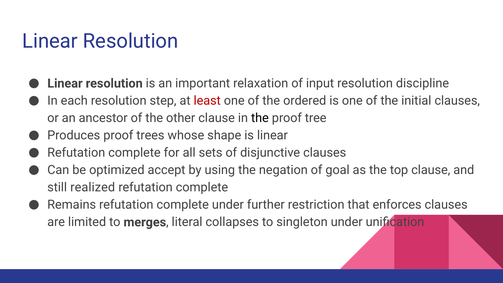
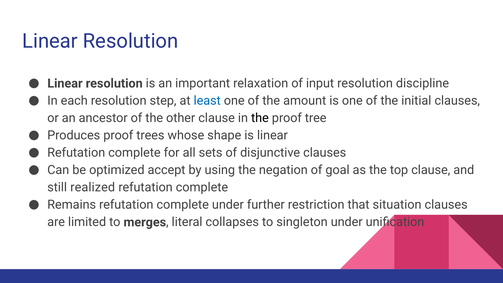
least colour: red -> blue (207, 101)
ordered: ordered -> amount (305, 101)
enforces: enforces -> situation (397, 205)
